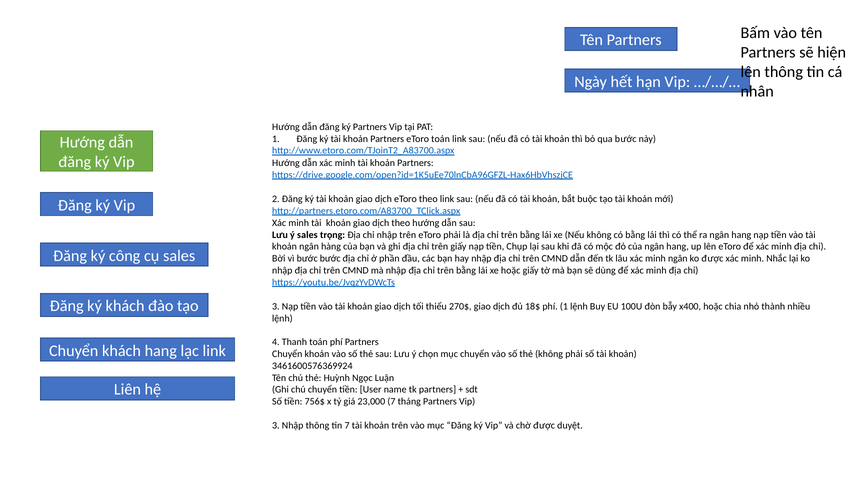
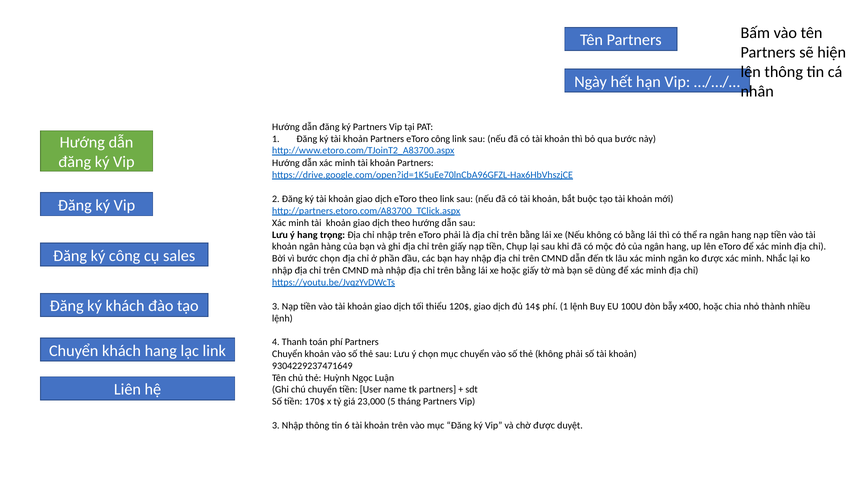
eToro toán: toán -> công (441, 139)
ý sales: sales -> hang (307, 235)
bước bước: bước -> chọn (330, 259)
270$: 270$ -> 120$ (460, 306)
18$: 18$ -> 14$ (533, 306)
3461600576369924: 3461600576369924 -> 9304229237471649 (312, 366)
756$: 756$ -> 170$ (315, 402)
23,000 7: 7 -> 5 (391, 402)
tin 7: 7 -> 6 (347, 425)
